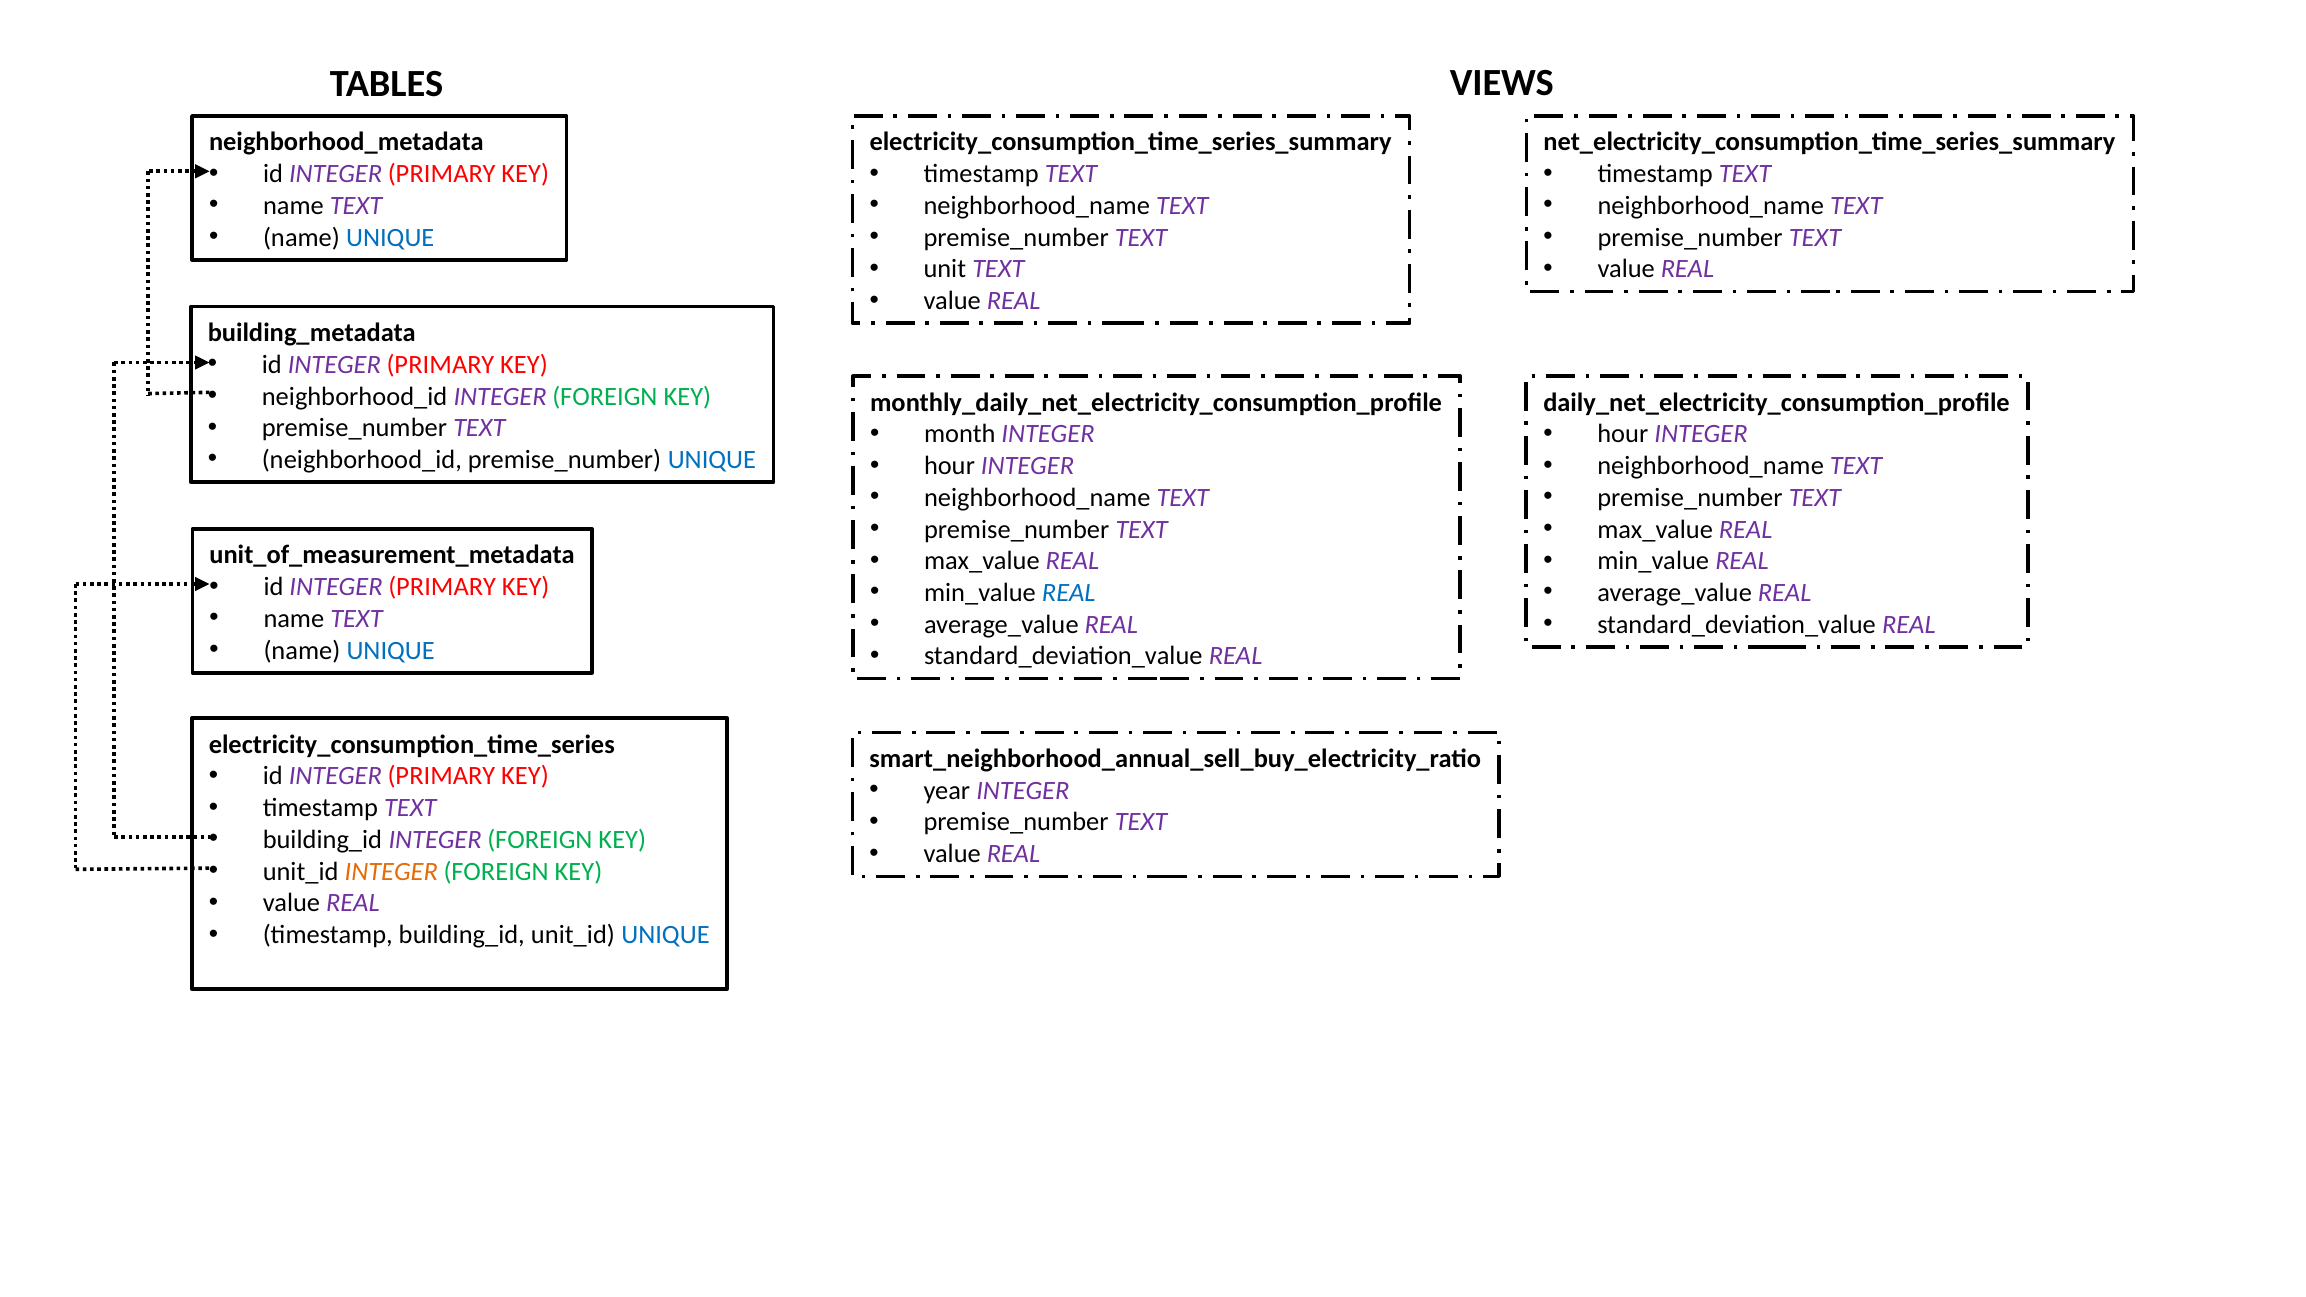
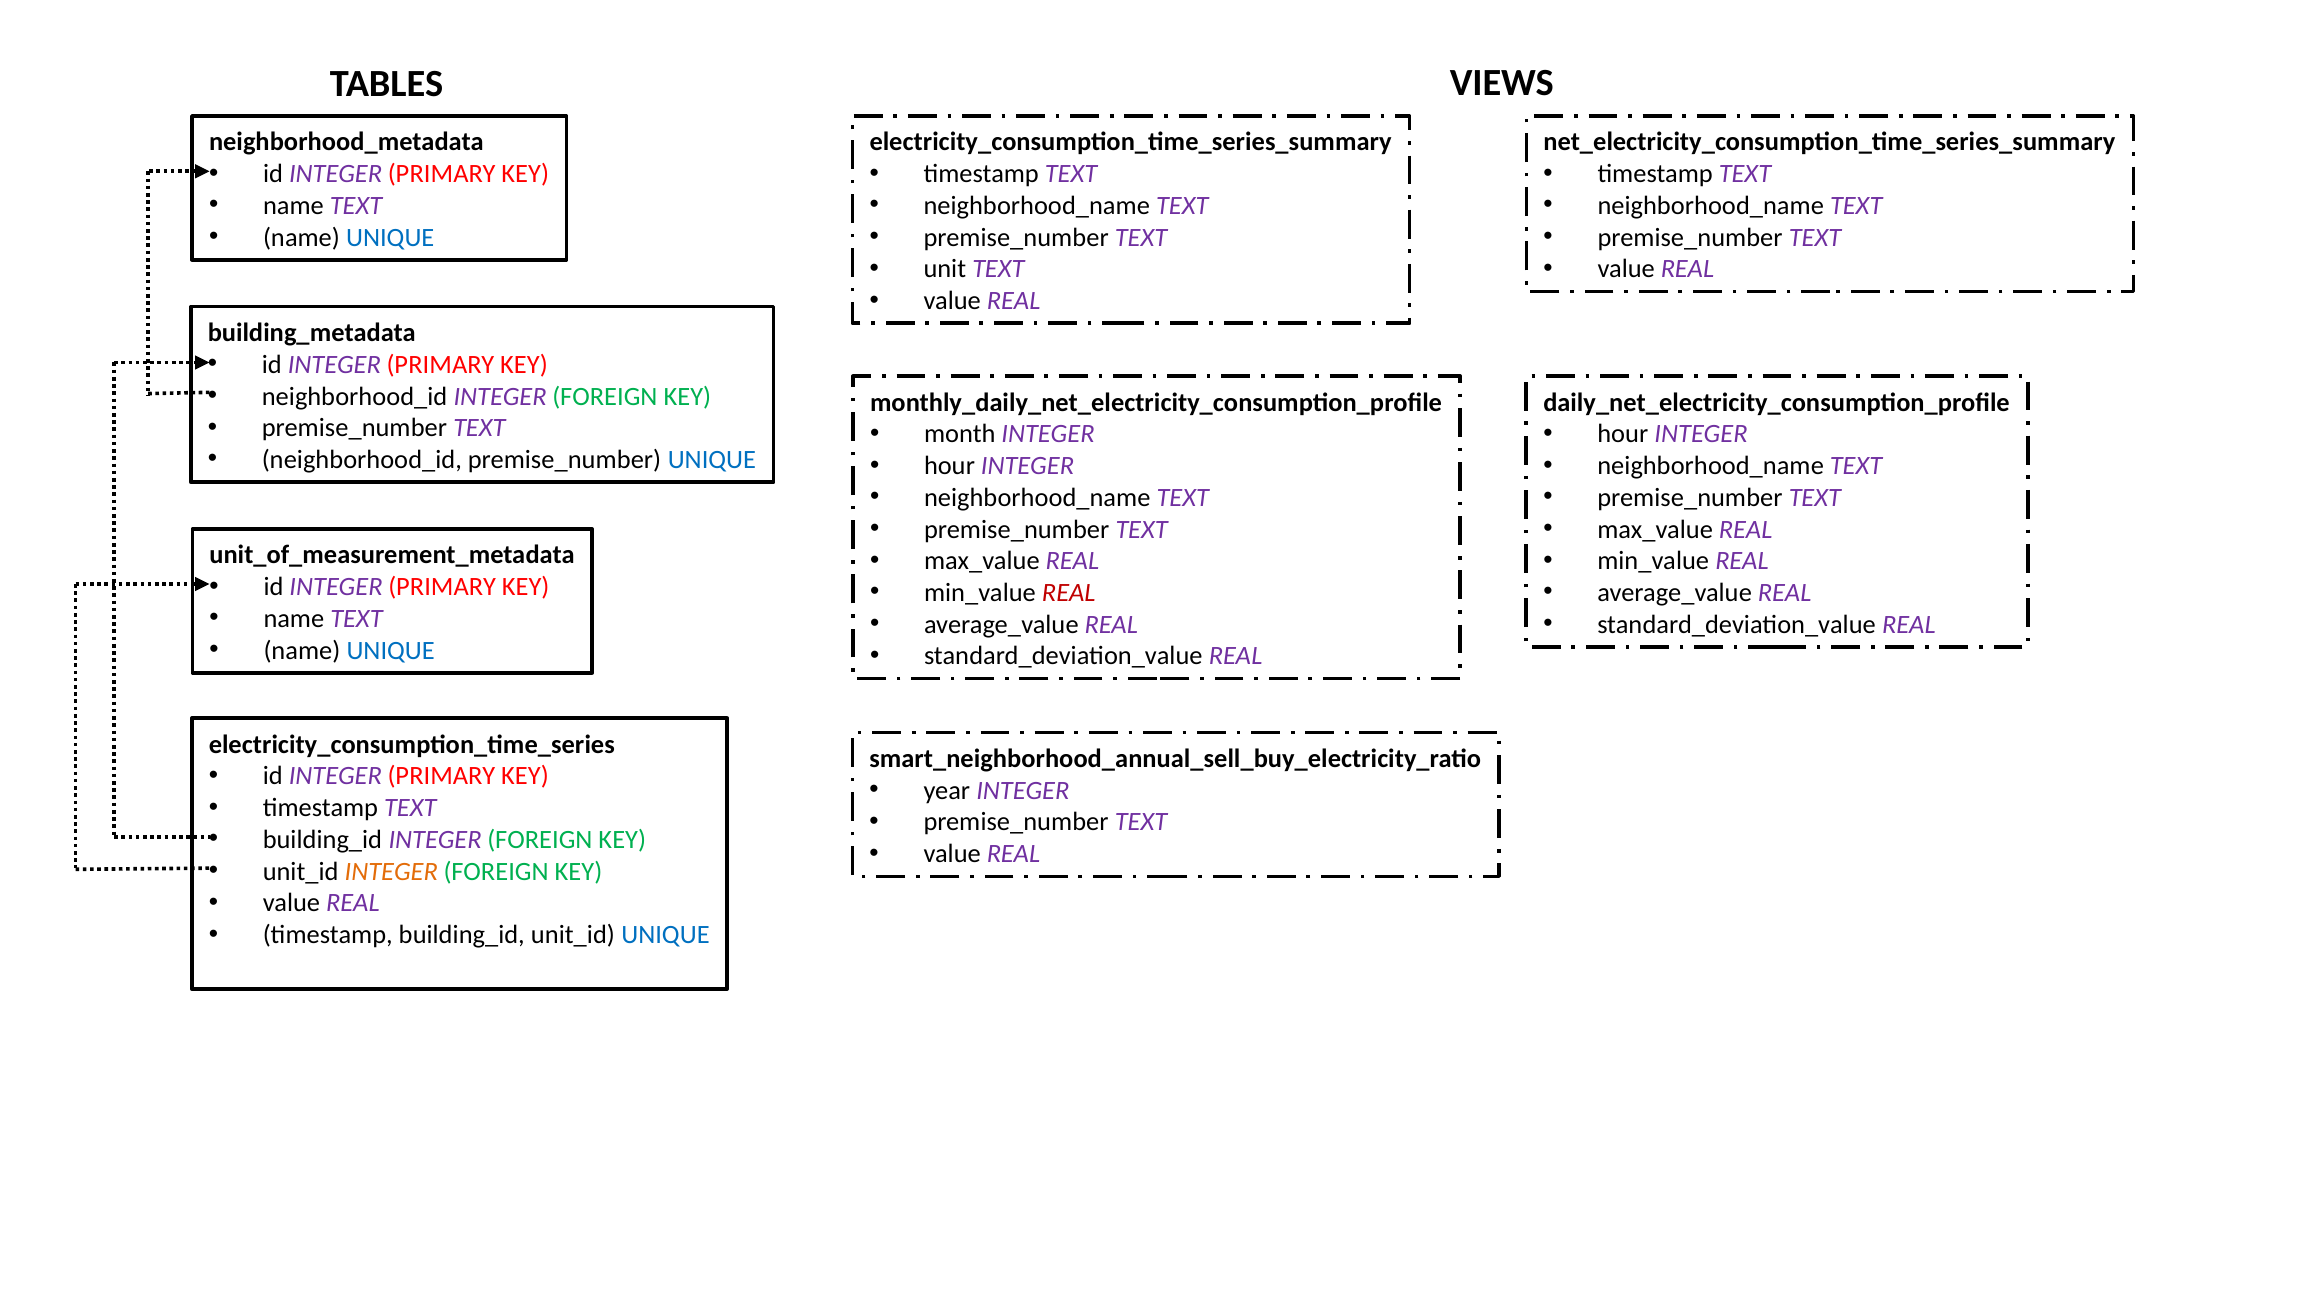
REAL colour: blue -> red (1069, 593)
